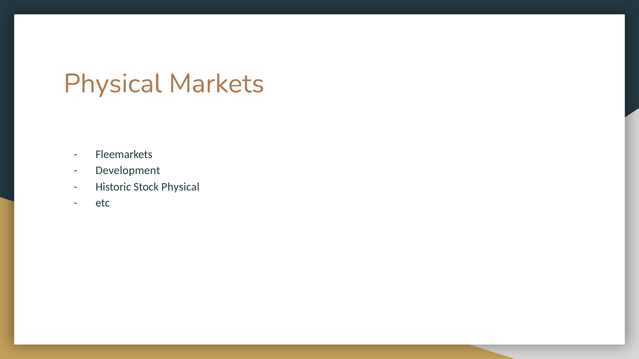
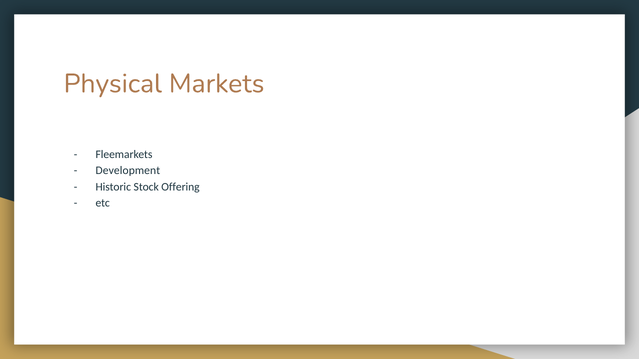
Stock Physical: Physical -> Offering (181, 187)
